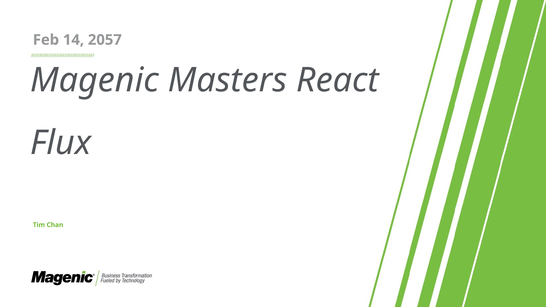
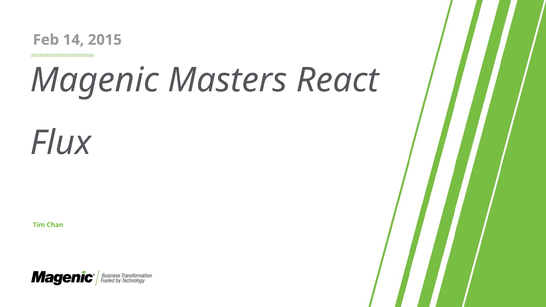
2057: 2057 -> 2015 (105, 40)
